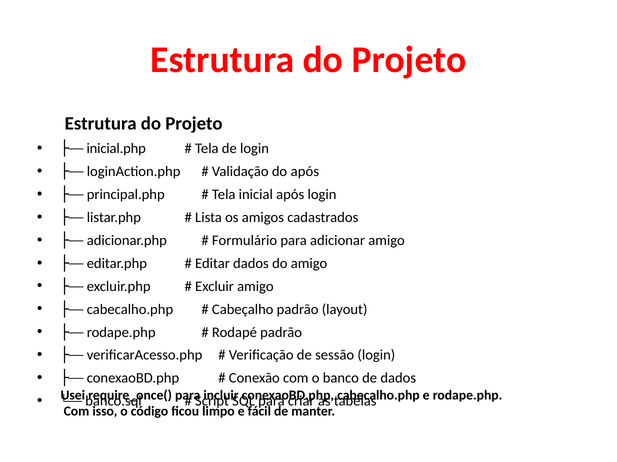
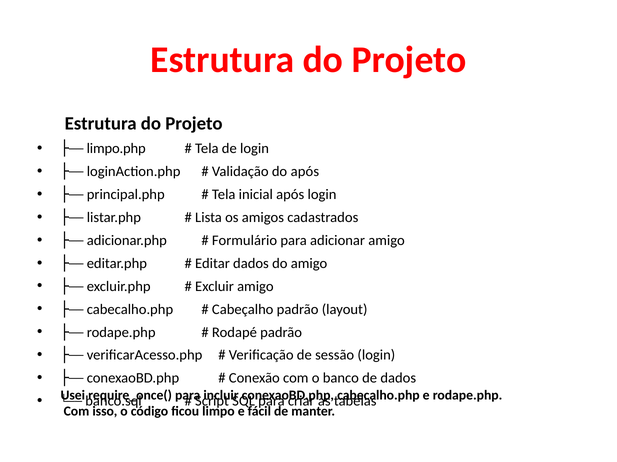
inicial.php: inicial.php -> limpo.php (116, 149)
